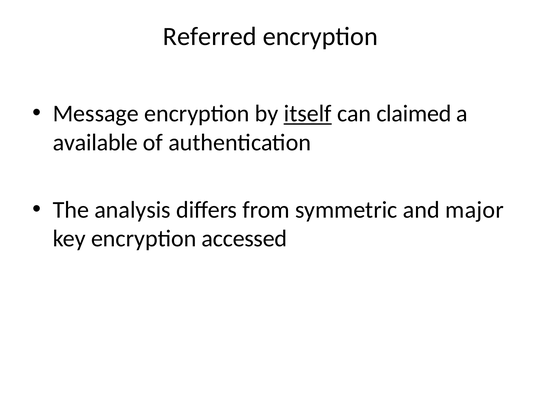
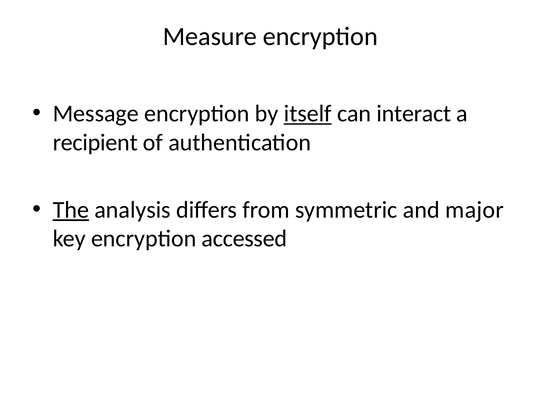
Referred: Referred -> Measure (210, 37)
claimed: claimed -> interact (414, 113)
available: available -> recipient (95, 142)
The underline: none -> present (71, 210)
